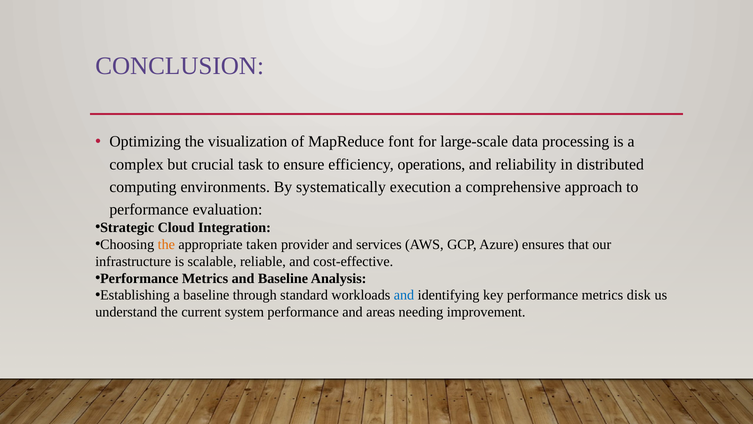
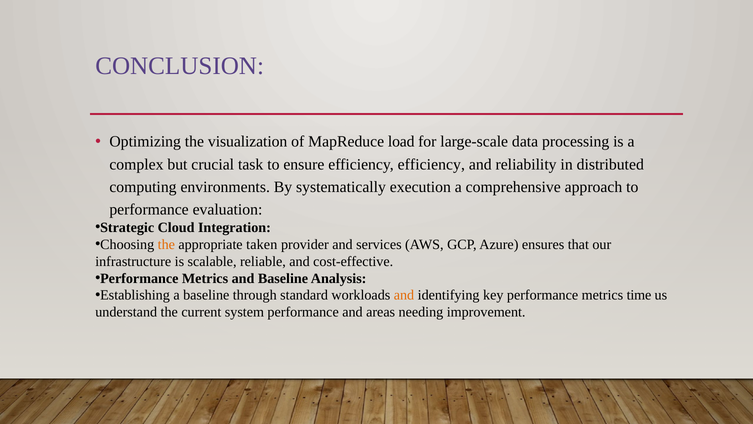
font: font -> load (401, 142)
efficiency operations: operations -> efficiency (431, 164)
and colour: blue -> orange (404, 295)
disk: disk -> time (639, 295)
